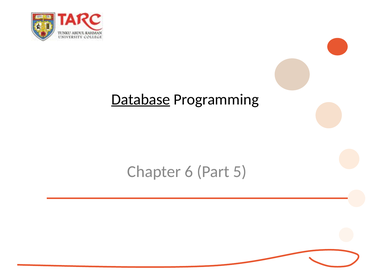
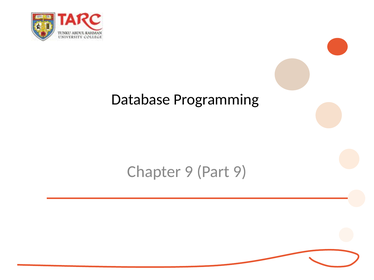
Database underline: present -> none (141, 100)
Chapter 6: 6 -> 9 (189, 172)
Part 5: 5 -> 9 (240, 172)
